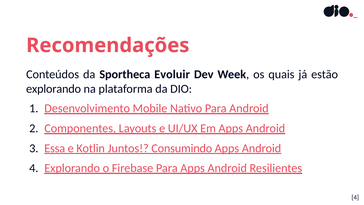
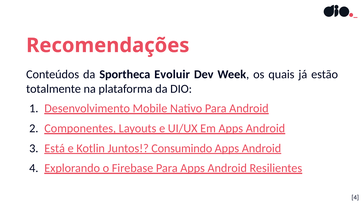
explorando: explorando -> totalmente (54, 89)
Essa: Essa -> Está (55, 148)
